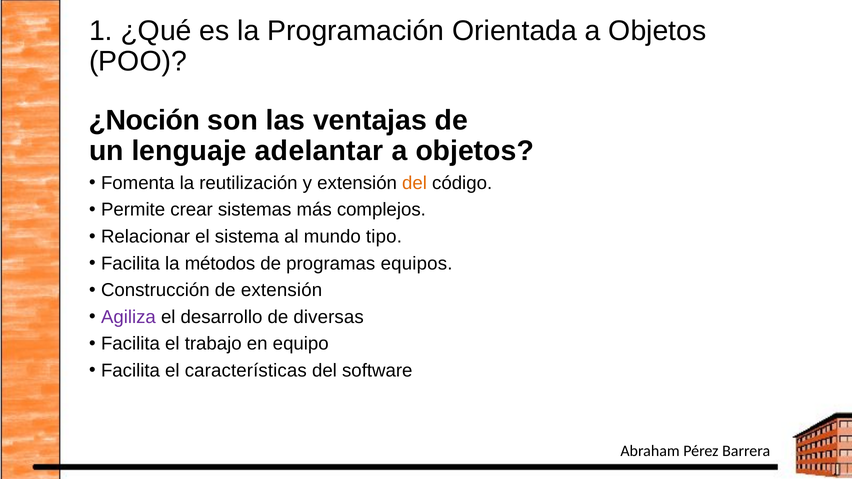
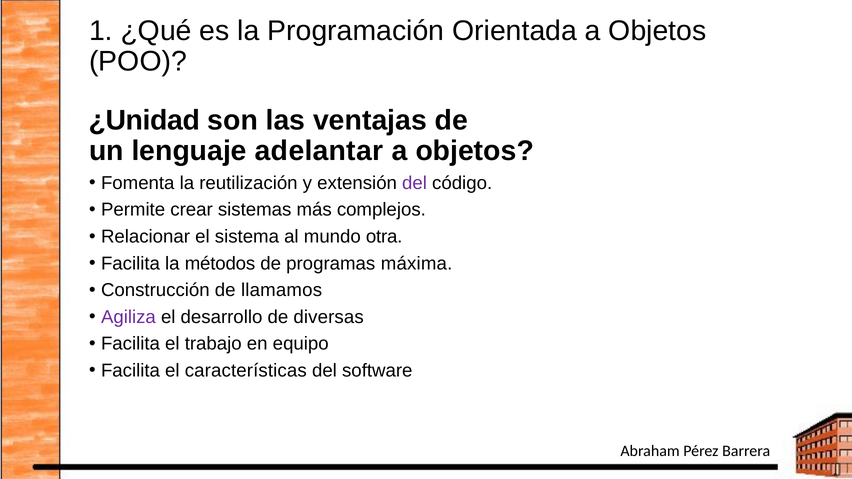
¿Noción: ¿Noción -> ¿Unidad (144, 120)
del colour: orange -> purple (415, 183)
tipo: tipo -> otra (384, 237)
equipos: equipos -> máxima (417, 264)
de extensión: extensión -> llamamos (282, 290)
